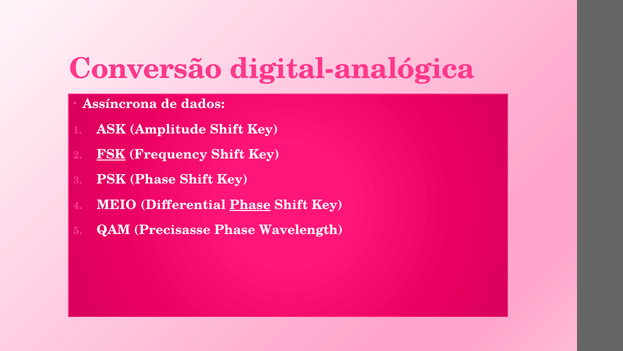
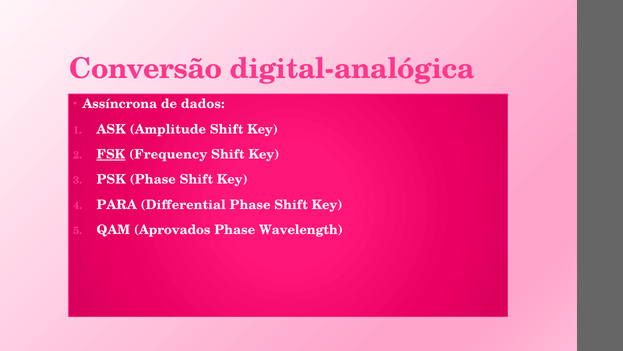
MEIO: MEIO -> PARA (117, 205)
Phase underline: present -> none (250, 205)
Precisasse: Precisasse -> Aprovados (172, 230)
